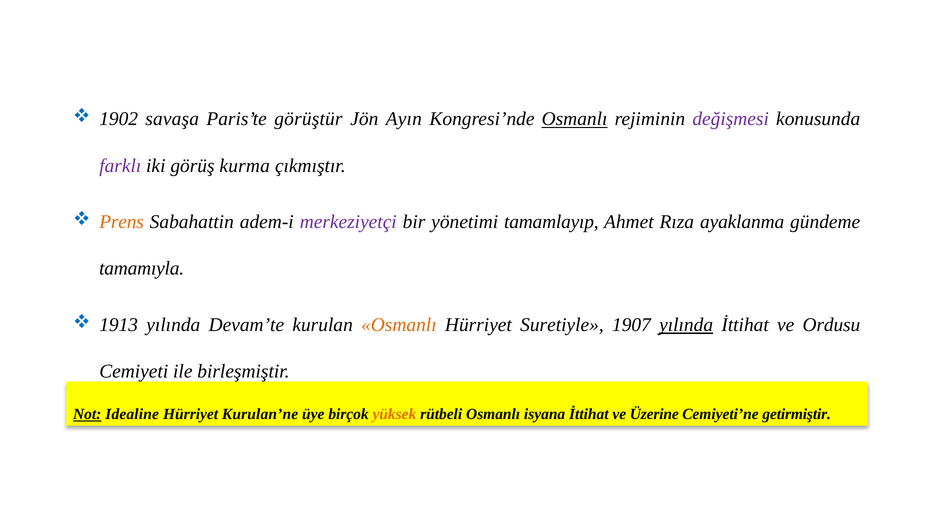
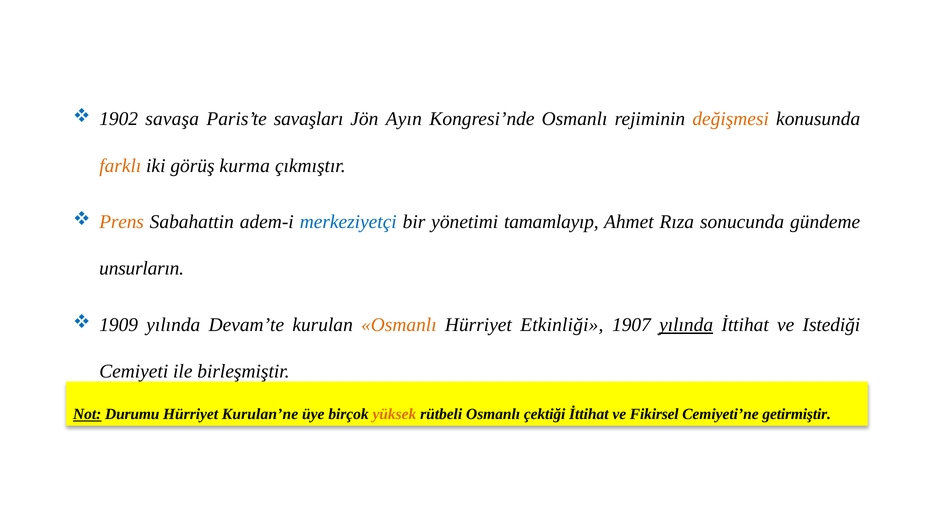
görüştür: görüştür -> savaşları (309, 119)
Osmanlı underline: present -> none (575, 119)
değişmesi colour: purple -> orange (731, 119)
farklı colour: purple -> orange (120, 166)
merkeziyetçi colour: purple -> blue (348, 222)
ayaklanma: ayaklanma -> sonucunda (742, 222)
tamamıyla: tamamıyla -> unsurların (142, 268)
1913: 1913 -> 1909 (119, 325)
Suretiyle: Suretiyle -> Etkinliği (562, 325)
Ordusu: Ordusu -> Istediği (831, 325)
Idealine: Idealine -> Durumu (132, 414)
isyana: isyana -> çektiği (545, 414)
Üzerine: Üzerine -> Fikirsel (654, 414)
